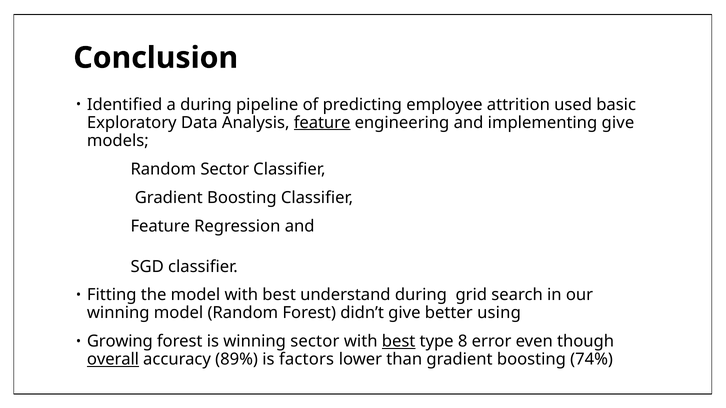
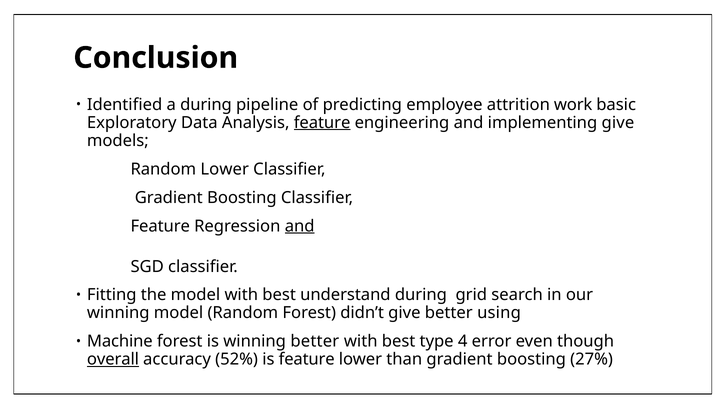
used: used -> work (573, 105)
Random Sector: Sector -> Lower (225, 169)
and underline: none -> present (300, 226)
Growing: Growing -> Machine (120, 342)
winning sector: sector -> better (315, 342)
best underline: present -> none (399, 342)
8: 8 -> 4 (463, 342)
89%: 89% -> 52% (237, 360)
is factors: factors -> feature (307, 360)
74%: 74% -> 27% (592, 360)
